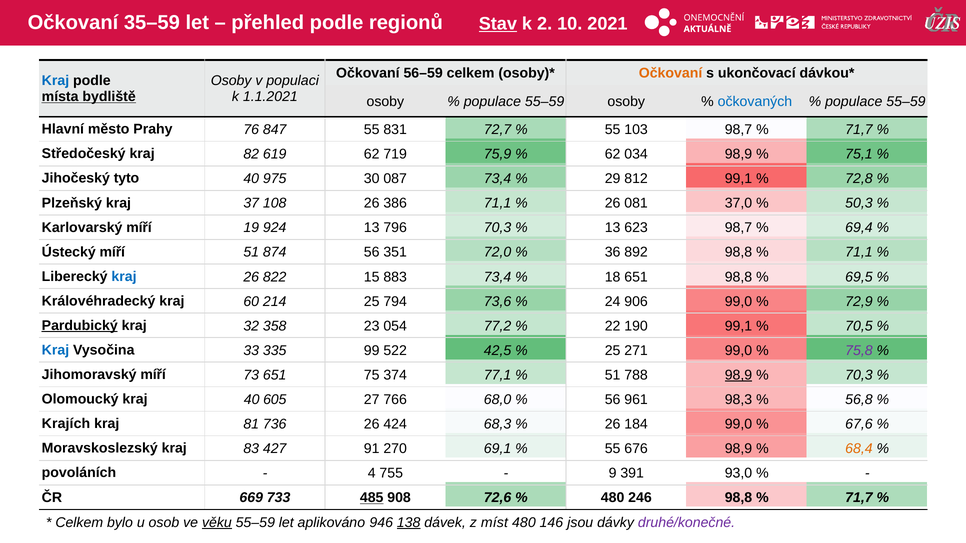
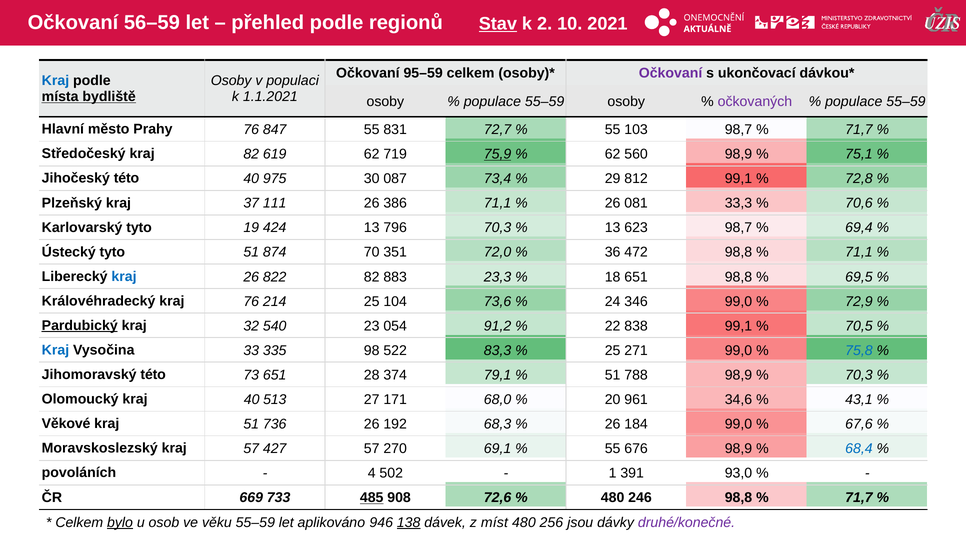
35–59: 35–59 -> 56–59 (152, 23)
56–59: 56–59 -> 95–59 (423, 73)
Očkovaní colour: orange -> purple (671, 73)
očkovaných colour: blue -> purple (755, 102)
75,9 underline: none -> present (498, 154)
034: 034 -> 560 (636, 154)
Jihočeský tyto: tyto -> této (126, 178)
108: 108 -> 111 (275, 203)
37,0: 37,0 -> 33,3 (738, 203)
50,3: 50,3 -> 70,6 (859, 203)
Karlovarský míří: míří -> tyto (139, 228)
924: 924 -> 424 (275, 228)
Ústecký míří: míří -> tyto (112, 252)
874 56: 56 -> 70 (372, 253)
892: 892 -> 472 (636, 253)
822 15: 15 -> 82 (372, 277)
883 73,4: 73,4 -> 23,3 (498, 277)
kraj 60: 60 -> 76 (251, 302)
794: 794 -> 104 (395, 302)
906: 906 -> 346 (636, 302)
358: 358 -> 540 (275, 326)
77,2: 77,2 -> 91,2 (498, 326)
190: 190 -> 838 (636, 326)
99: 99 -> 98 (372, 351)
42,5: 42,5 -> 83,3 (498, 351)
75,8 colour: purple -> blue (859, 351)
Jihomoravský míří: míří -> této (153, 375)
75: 75 -> 28 (372, 375)
77,1: 77,1 -> 79,1 (498, 375)
98,9 underline: present -> none (738, 375)
605: 605 -> 513 (275, 400)
766: 766 -> 171 (395, 400)
56: 56 -> 20 (613, 400)
98,3: 98,3 -> 34,6 (738, 400)
56,8: 56,8 -> 43,1 (859, 400)
Krajích: Krajích -> Věkové (66, 424)
kraj 81: 81 -> 51 (251, 424)
424: 424 -> 192 (395, 424)
kraj 83: 83 -> 57 (251, 449)
427 91: 91 -> 57 (372, 449)
68,4 colour: orange -> blue (859, 449)
755: 755 -> 502 (391, 474)
9: 9 -> 1 (613, 474)
bylo underline: none -> present (120, 523)
věku underline: present -> none (217, 523)
146: 146 -> 256 (551, 523)
